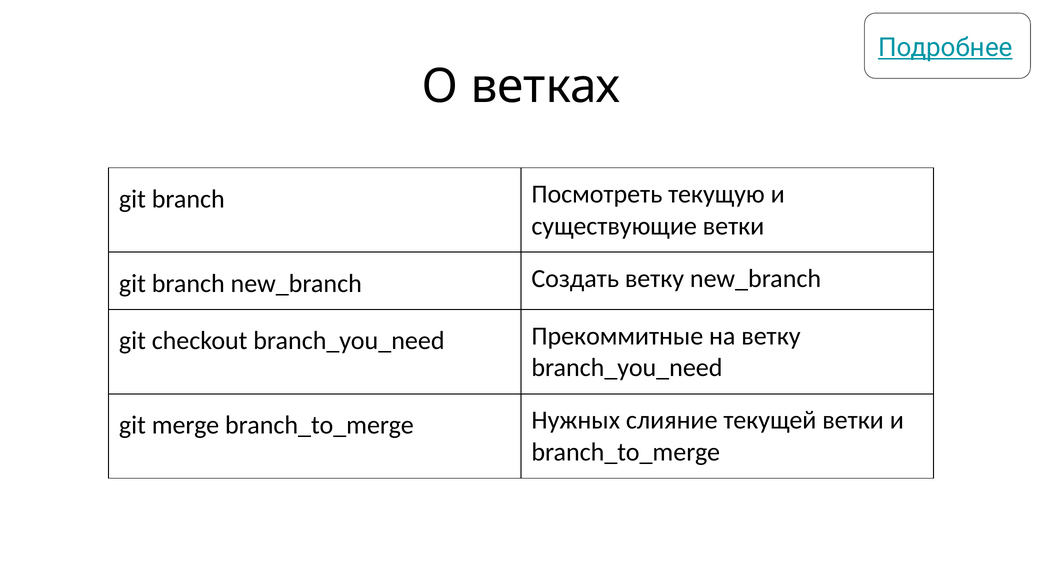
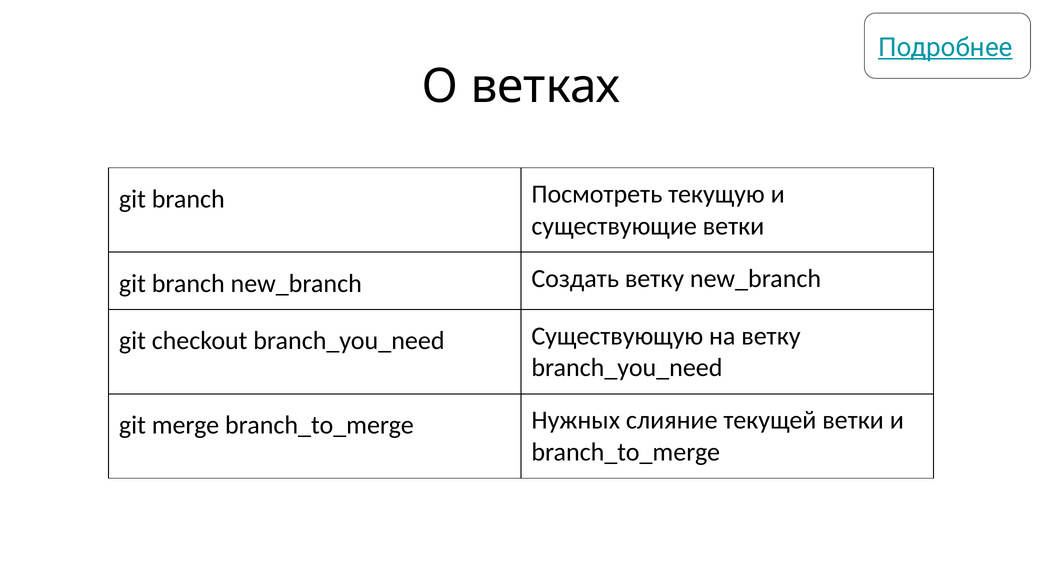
Прекоммитные: Прекоммитные -> Существующую (617, 336)
